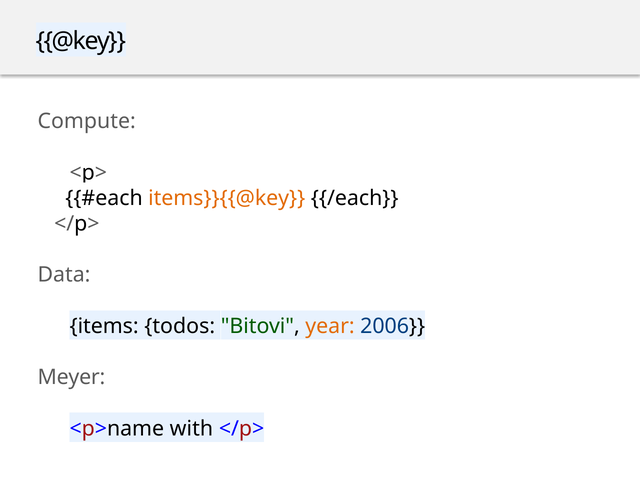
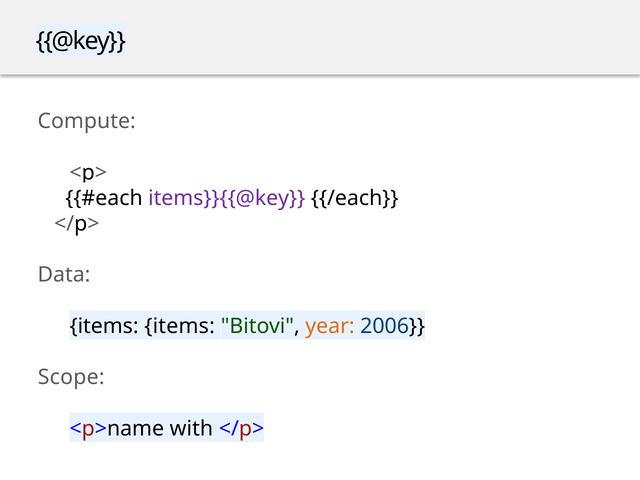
items}}{{@key colour: orange -> purple (227, 198)
items todos: todos -> items (180, 326)
Meyer: Meyer -> Scope (71, 377)
